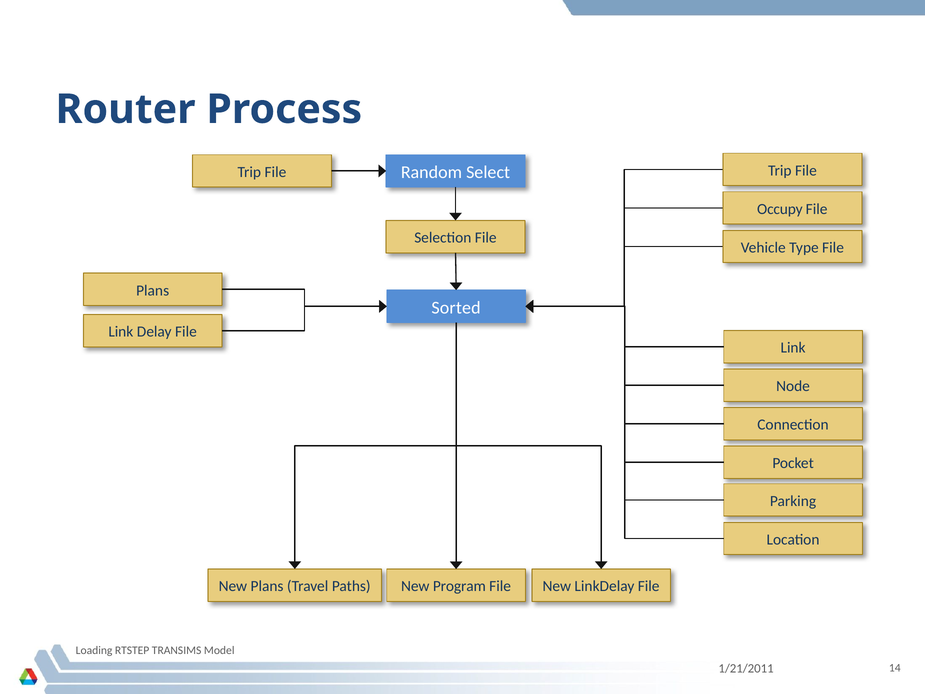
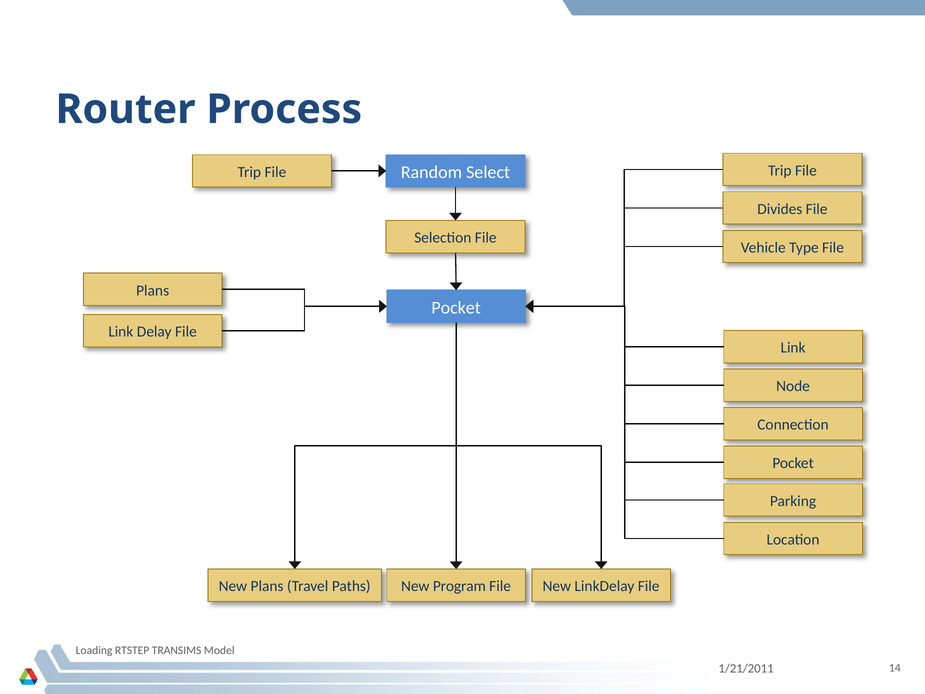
Occupy: Occupy -> Divides (780, 209)
Sorted: Sorted -> Pocket (456, 308)
